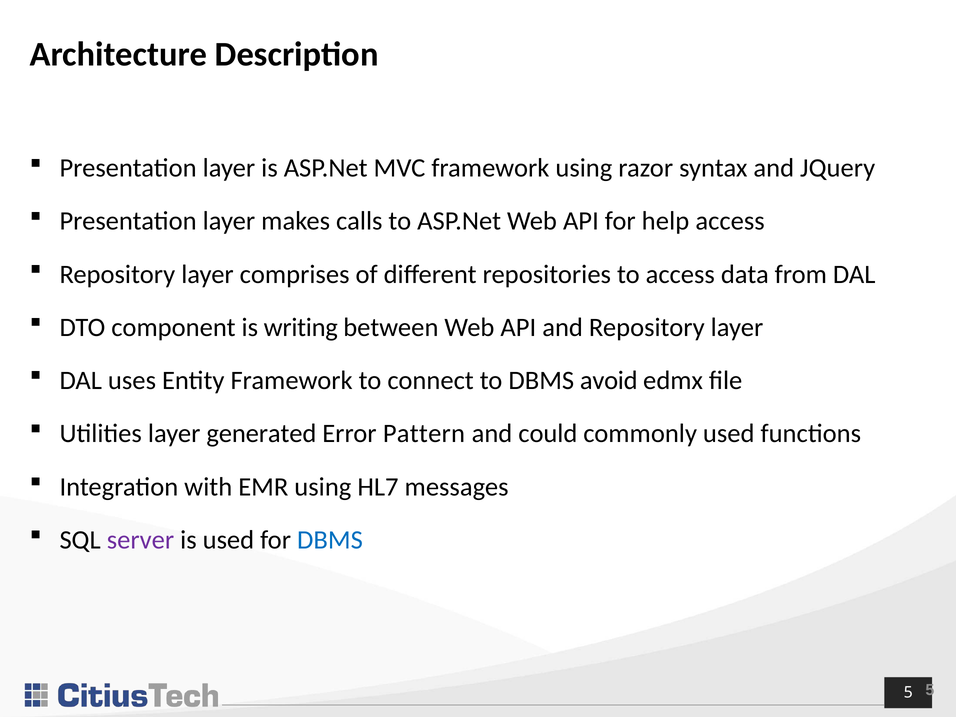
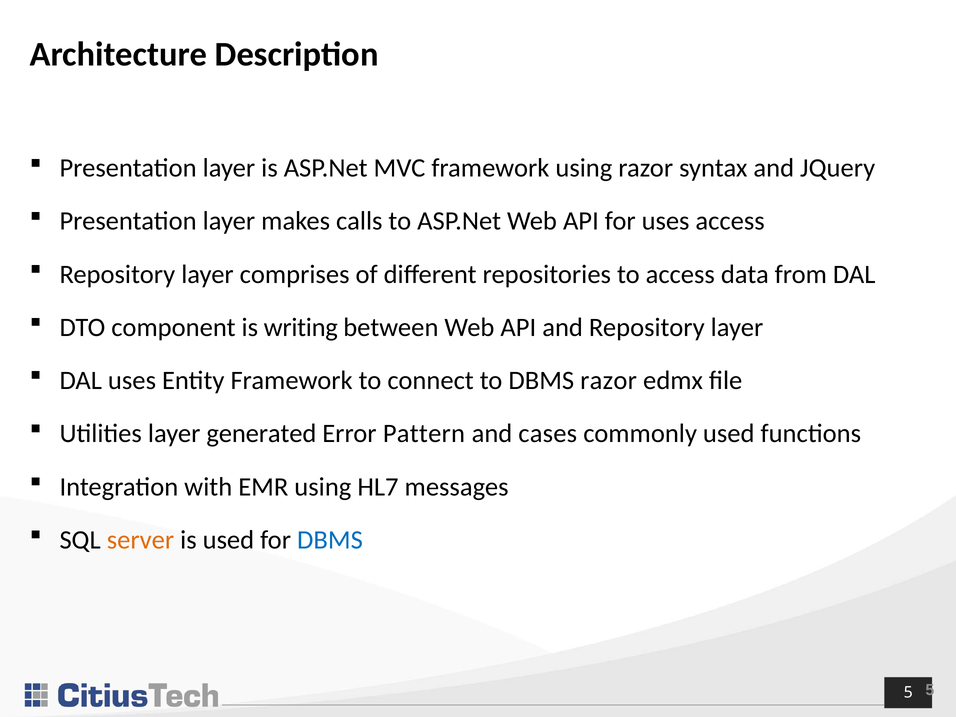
for help: help -> uses (666, 221)
DBMS avoid: avoid -> razor (609, 381)
could: could -> cases (548, 434)
server colour: purple -> orange (140, 540)
